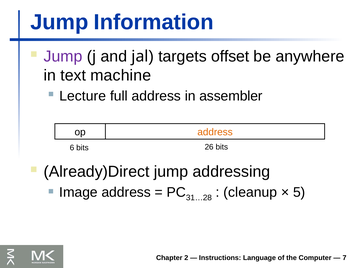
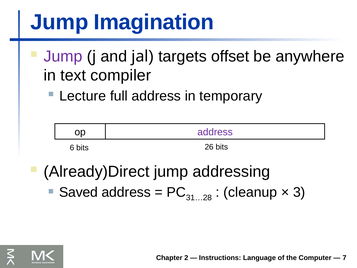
Information: Information -> Imagination (154, 22)
machine: machine -> compiler (121, 75)
assembler: assembler -> temporary (231, 96)
address colour: orange -> purple (215, 132)
Image: Image -> Saved (79, 192)
5: 5 -> 3 (299, 192)
